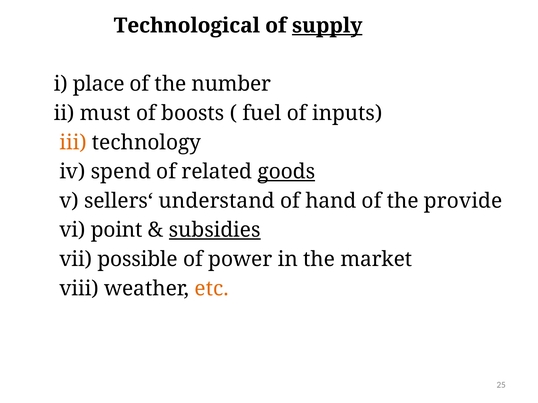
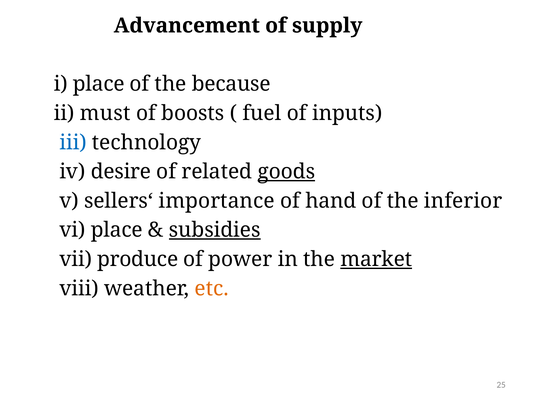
Technological: Technological -> Advancement (187, 26)
supply underline: present -> none (327, 26)
number: number -> because (231, 84)
iii colour: orange -> blue (73, 143)
spend: spend -> desire (121, 172)
understand: understand -> importance (217, 201)
provide: provide -> inferior (463, 201)
vi point: point -> place (117, 230)
possible: possible -> produce (138, 260)
market underline: none -> present (376, 260)
